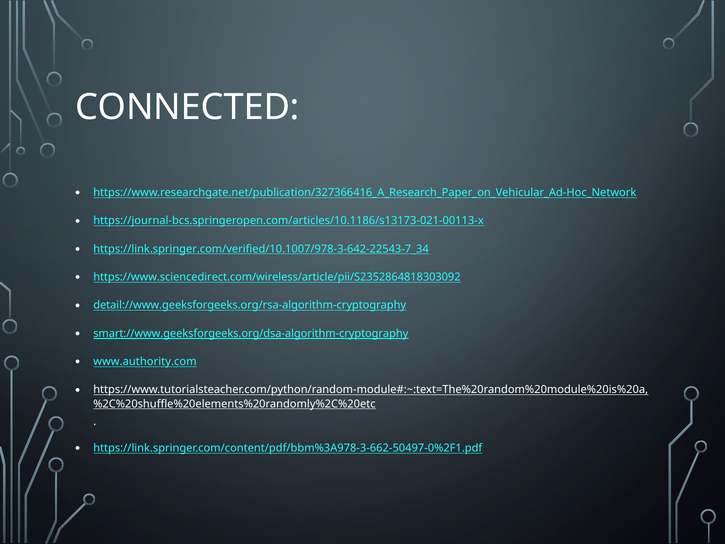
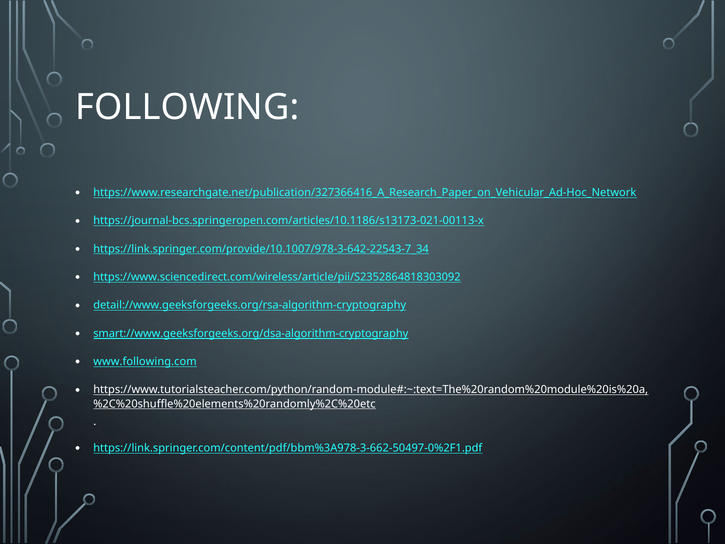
CONNECTED: CONNECTED -> FOLLOWING (187, 107)
https://link.springer.com/verified/10.1007/978-3-642-22543-7_34: https://link.springer.com/verified/10.1007/978-3-642-22543-7_34 -> https://link.springer.com/provide/10.1007/978-3-642-22543-7_34 (261, 249)
www.authority.com: www.authority.com -> www.following.com (145, 361)
